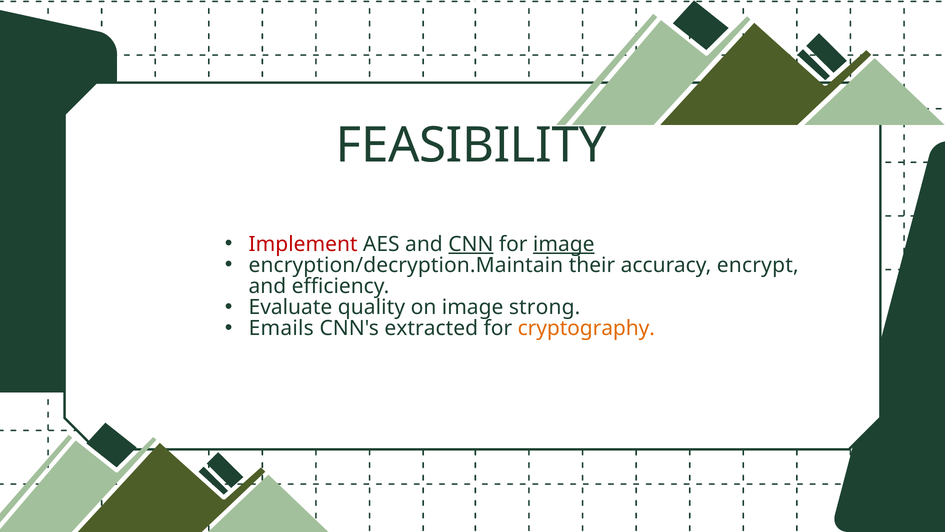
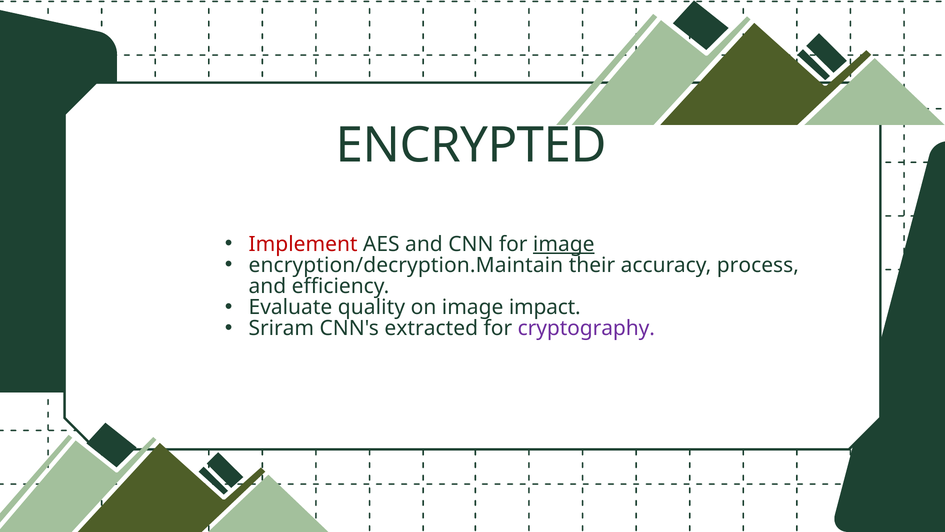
FEASIBILITY: FEASIBILITY -> ENCRYPTED (471, 145)
CNN underline: present -> none (471, 244)
encrypt: encrypt -> process (758, 265)
strong: strong -> impact (545, 307)
Emails: Emails -> Sriram (281, 328)
cryptography colour: orange -> purple (586, 328)
